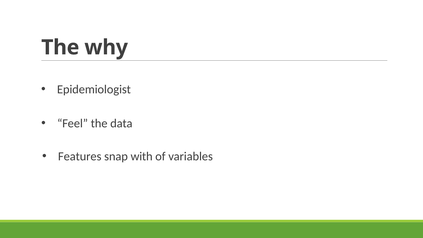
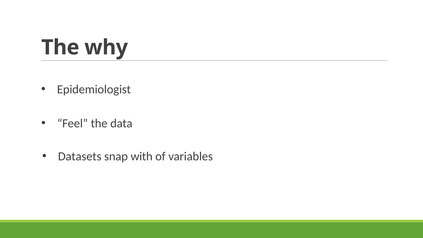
Features: Features -> Datasets (80, 156)
